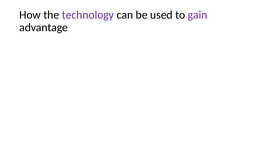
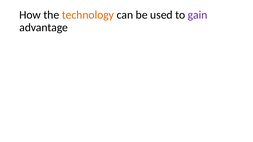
technology colour: purple -> orange (88, 15)
